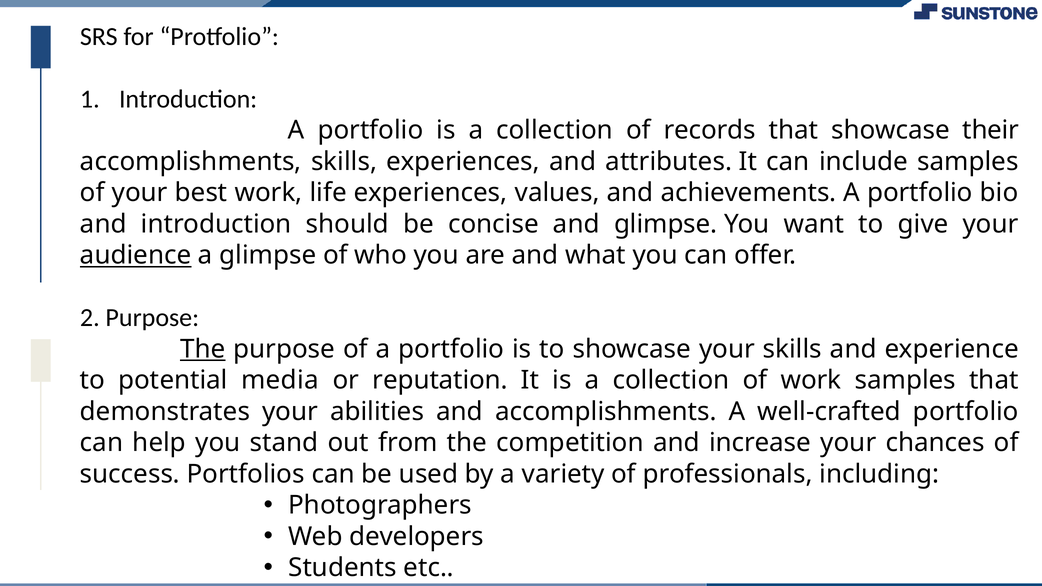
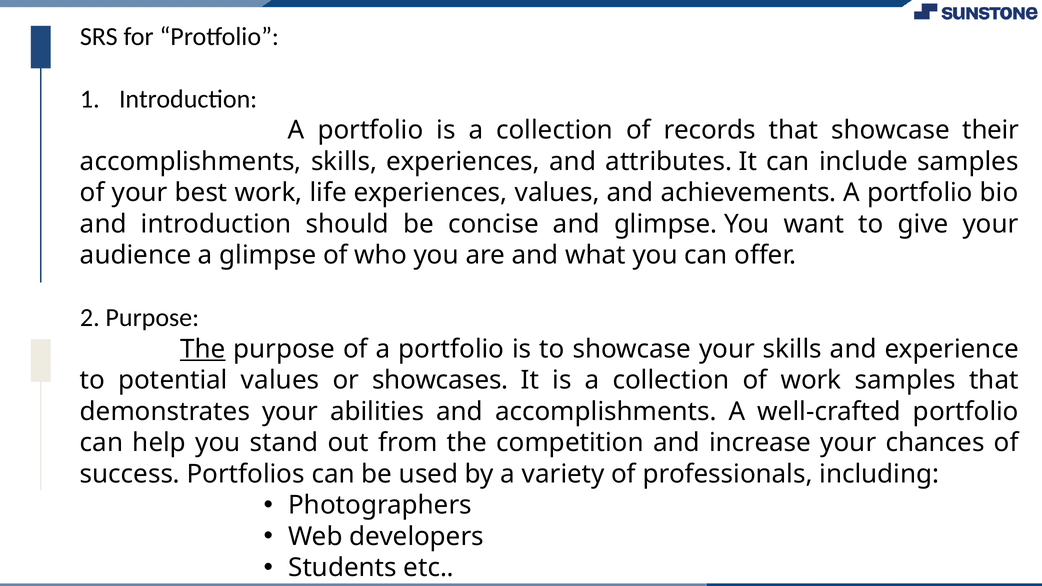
audience underline: present -> none (136, 255)
potential media: media -> values (280, 380)
reputation: reputation -> showcases (440, 380)
